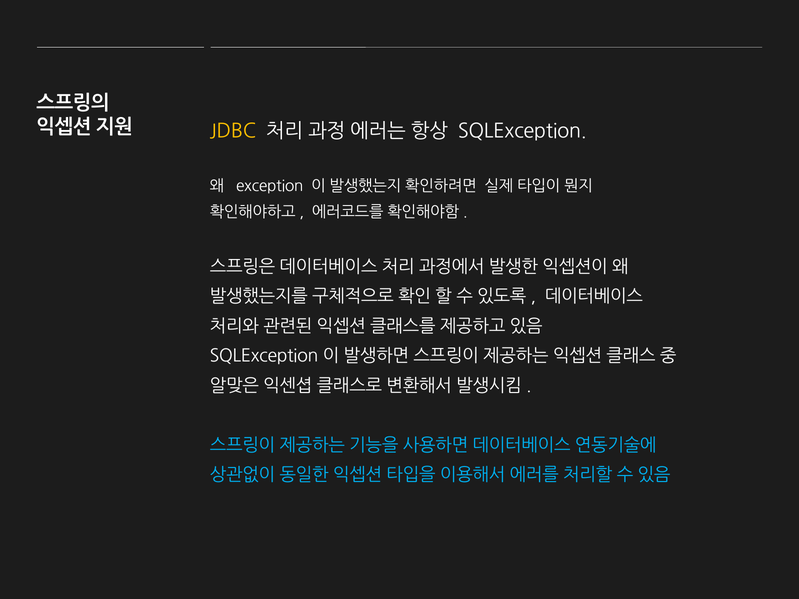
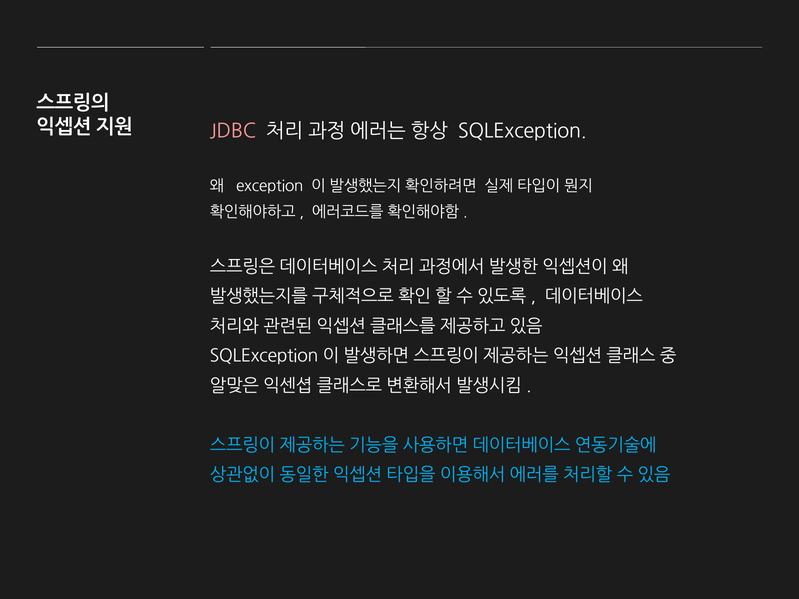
JDBC colour: yellow -> pink (233, 131)
